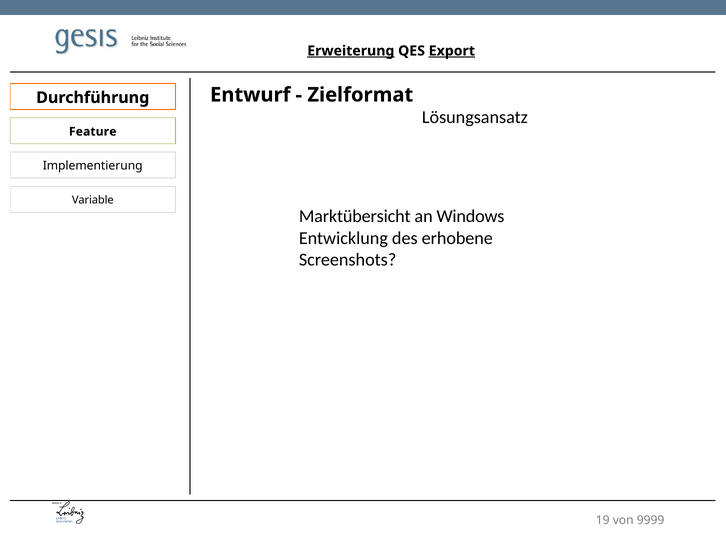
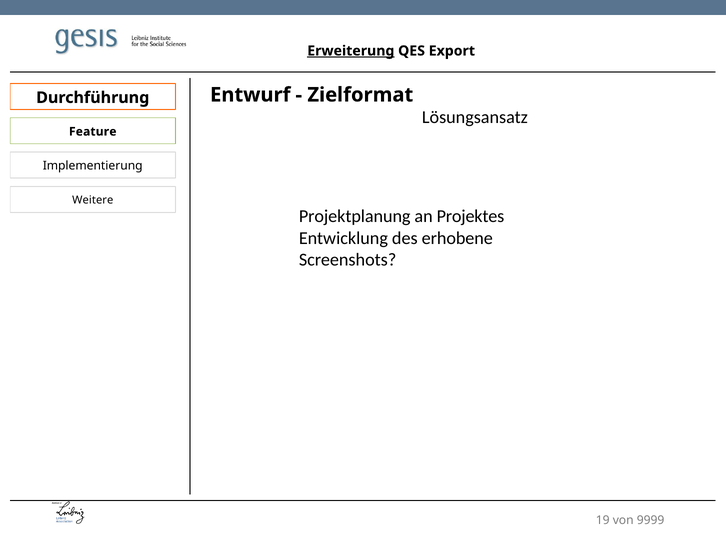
Export underline: present -> none (452, 51)
Variable: Variable -> Weitere (93, 200)
Marktübersicht: Marktübersicht -> Projektplanung (355, 217)
Windows: Windows -> Projektes (470, 217)
